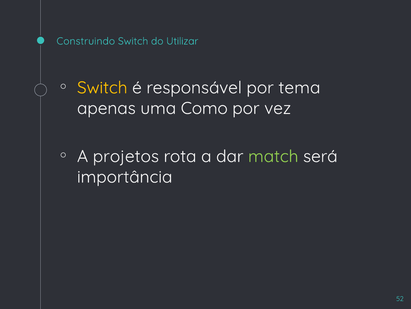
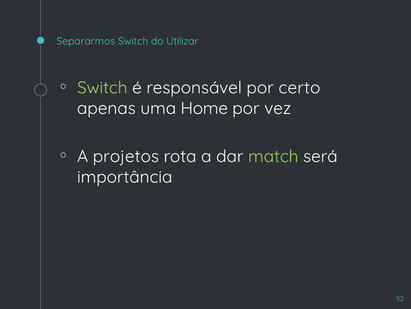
Construindo: Construindo -> Separarmos (86, 41)
Switch colour: yellow -> light green (102, 88)
tema: tema -> certo (299, 88)
Como: Como -> Home (204, 108)
